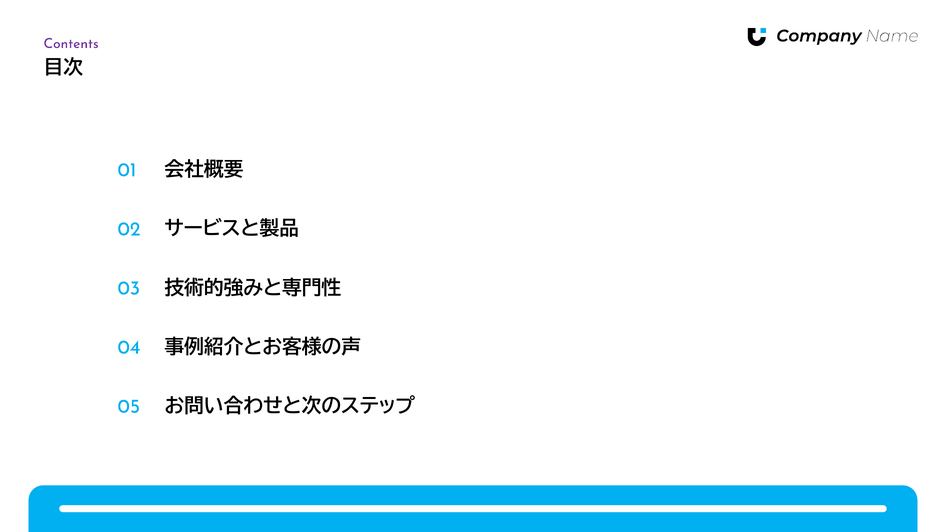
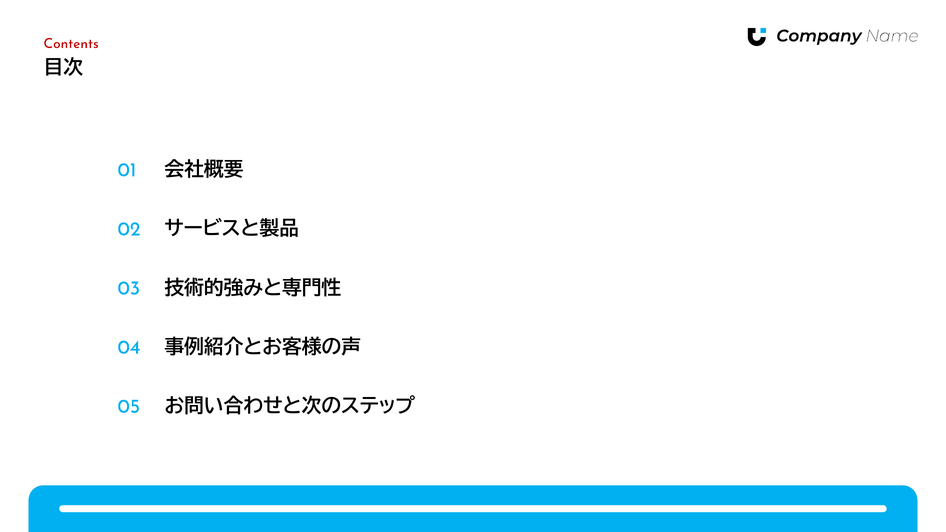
Contents colour: purple -> red (71, 43)
